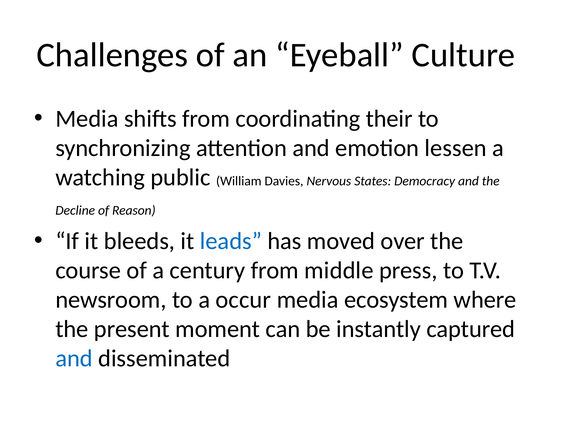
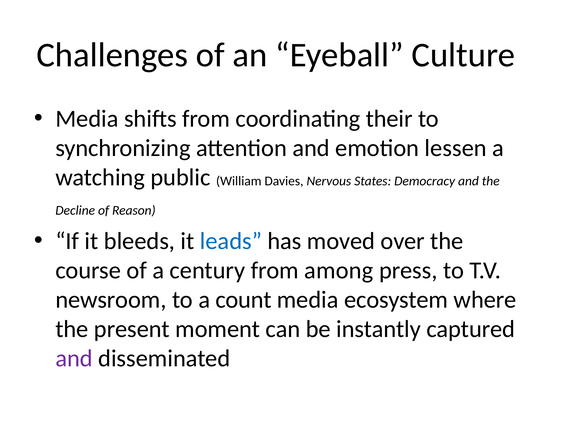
middle: middle -> among (339, 270)
occur: occur -> count (244, 300)
and colour: blue -> purple (74, 359)
